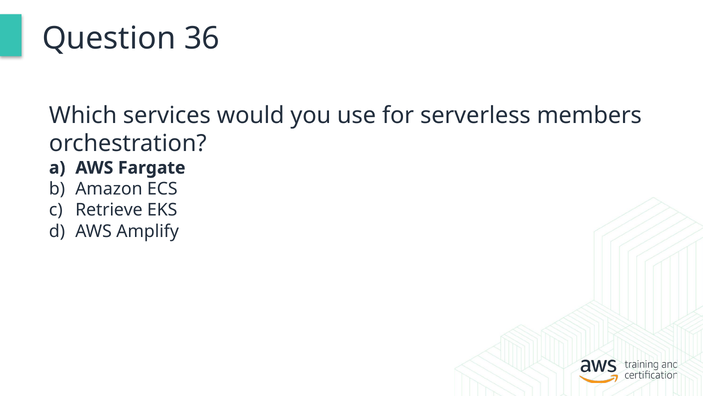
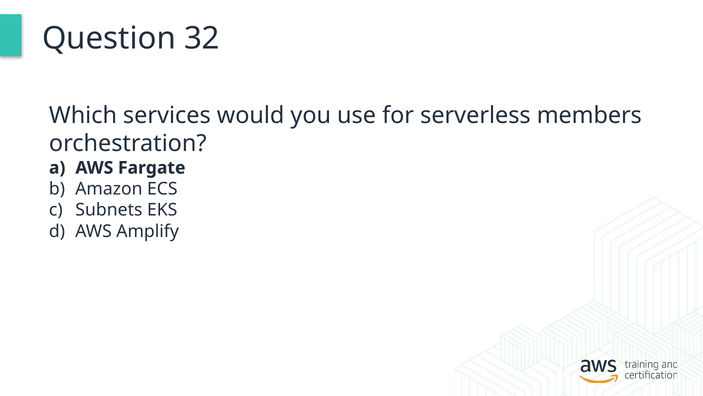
36: 36 -> 32 (202, 39)
Retrieve: Retrieve -> Subnets (109, 210)
